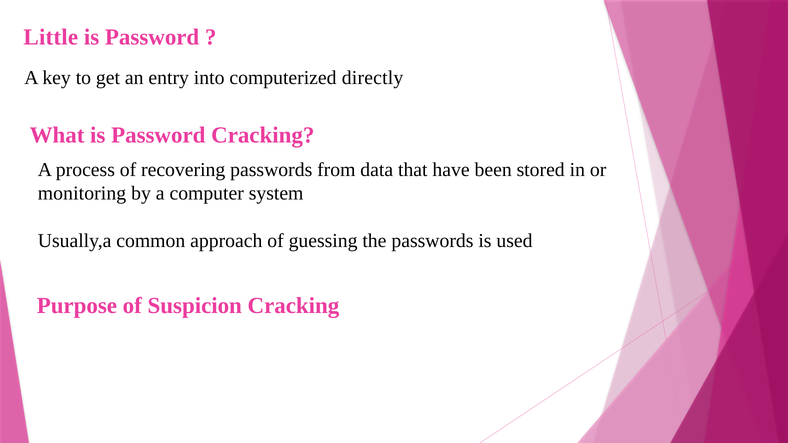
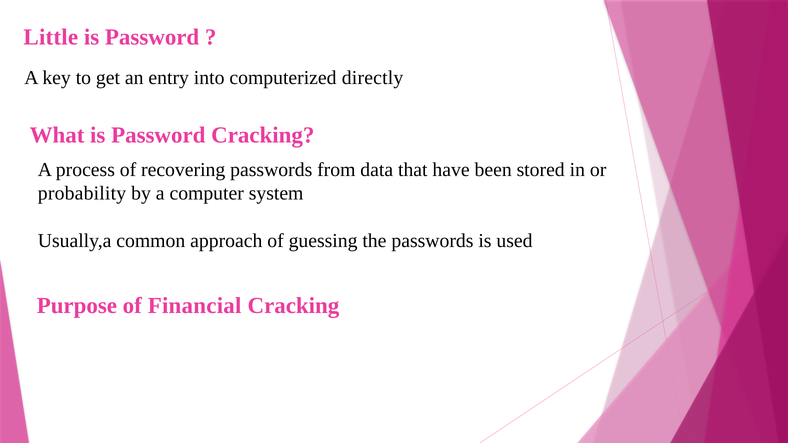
monitoring: monitoring -> probability (82, 193)
Suspicion: Suspicion -> Financial (195, 306)
